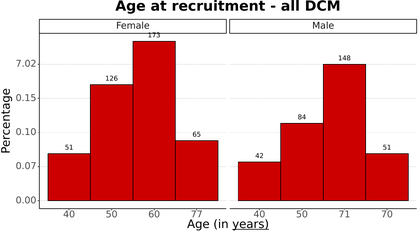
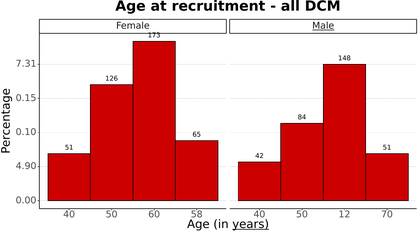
Male underline: none -> present (323, 26)
7.02: 7.02 -> 7.31 (26, 64)
0.07: 0.07 -> 4.90 (26, 166)
77: 77 -> 58 (197, 215)
71: 71 -> 12 (344, 215)
